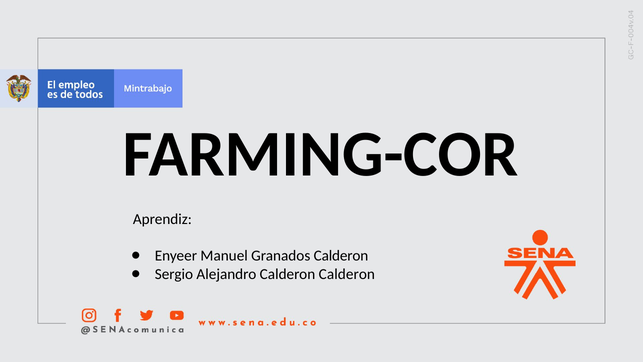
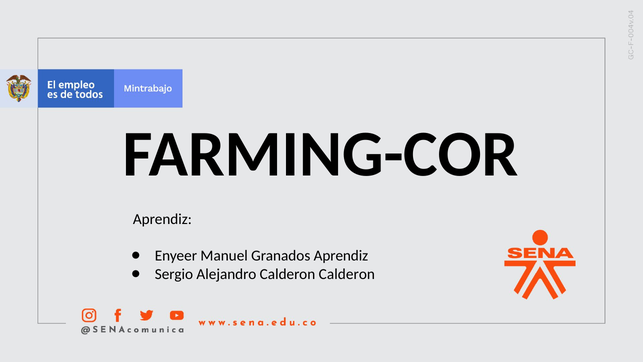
Granados Calderon: Calderon -> Aprendiz (341, 256)
